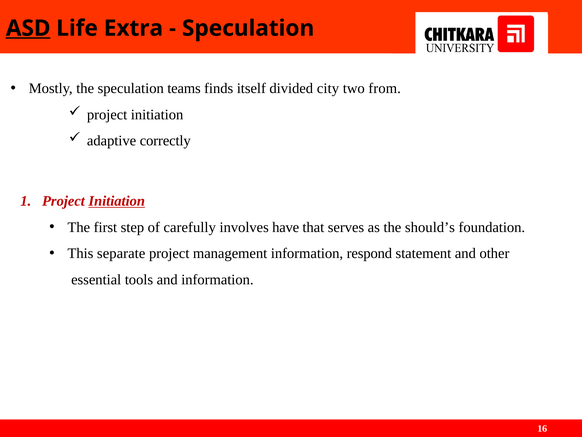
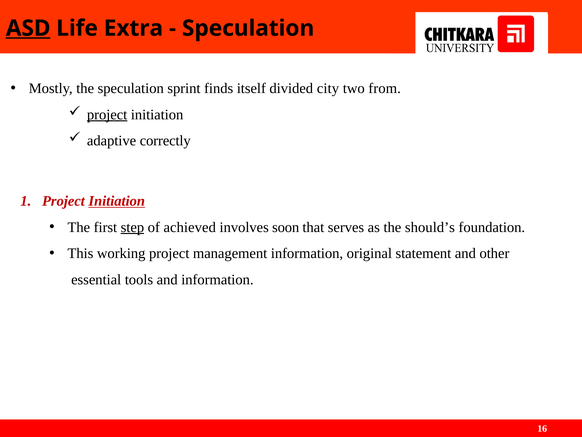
teams: teams -> sprint (184, 88)
project underline: none -> present (107, 114)
step underline: none -> present (132, 227)
carefully: carefully -> achieved (190, 227)
have: have -> soon (286, 227)
separate: separate -> working (121, 253)
respond: respond -> original (369, 253)
